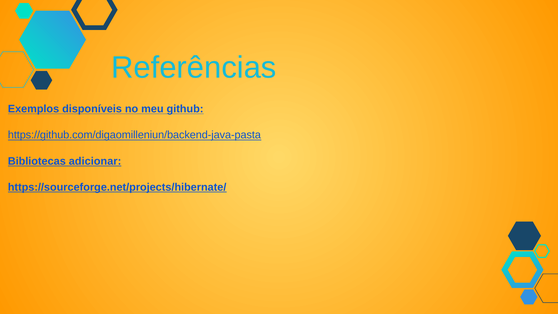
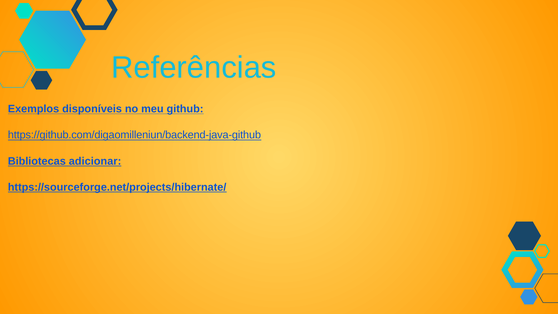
https://github.com/digaomilleniun/backend-java-pasta: https://github.com/digaomilleniun/backend-java-pasta -> https://github.com/digaomilleniun/backend-java-github (134, 135)
